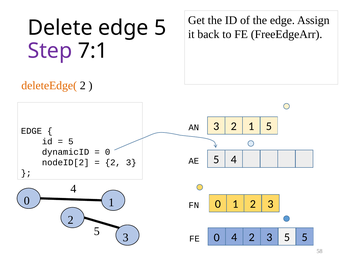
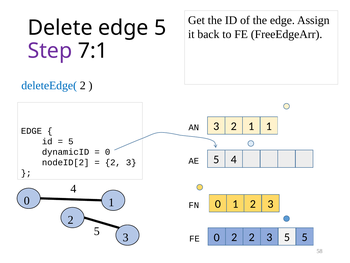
deleteEdge( colour: orange -> blue (49, 85)
1 5: 5 -> 1 (269, 126)
0 4: 4 -> 2 (234, 237)
